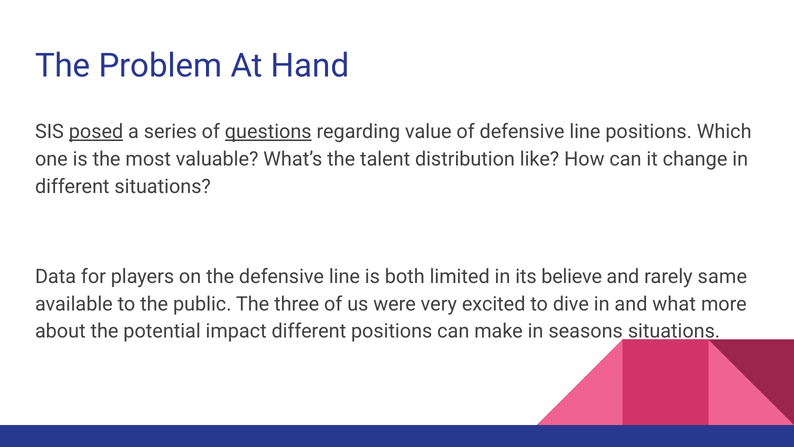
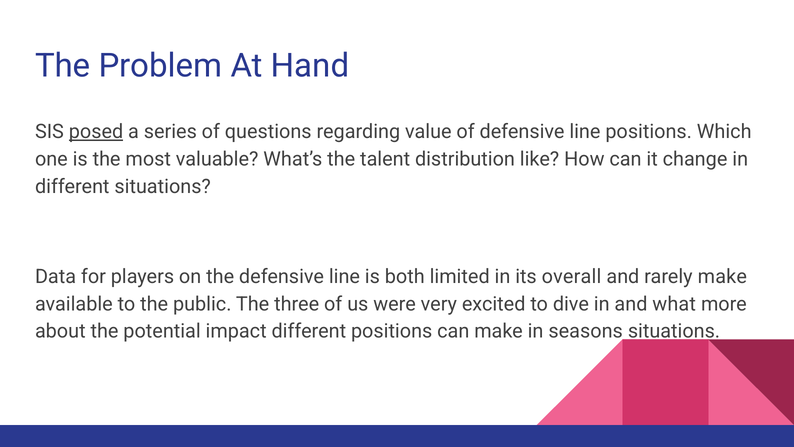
questions underline: present -> none (268, 132)
believe: believe -> overall (572, 276)
rarely same: same -> make (722, 276)
